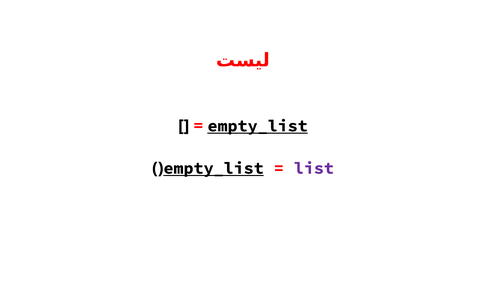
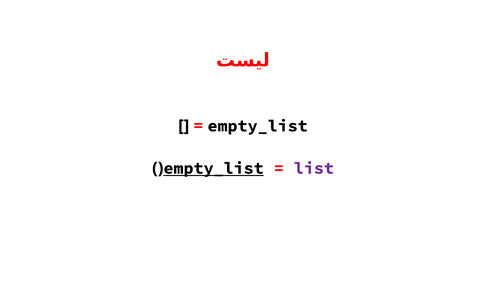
empty_list underline: present -> none (258, 126)
